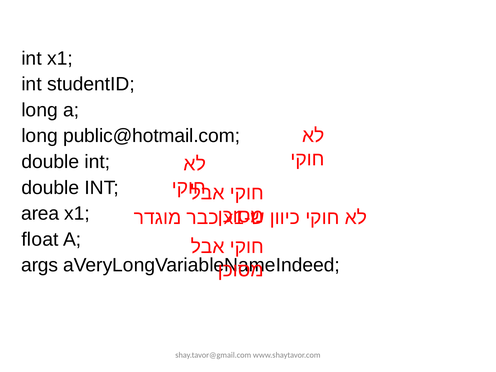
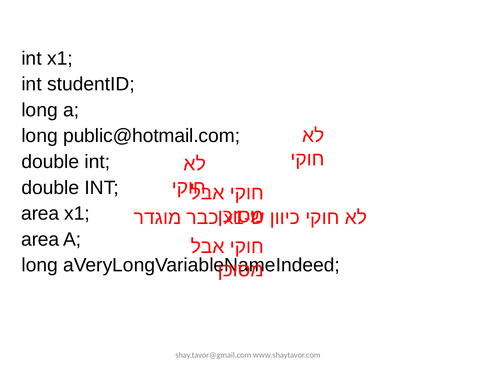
float: float -> area (40, 239)
args: args -> long (40, 265)
